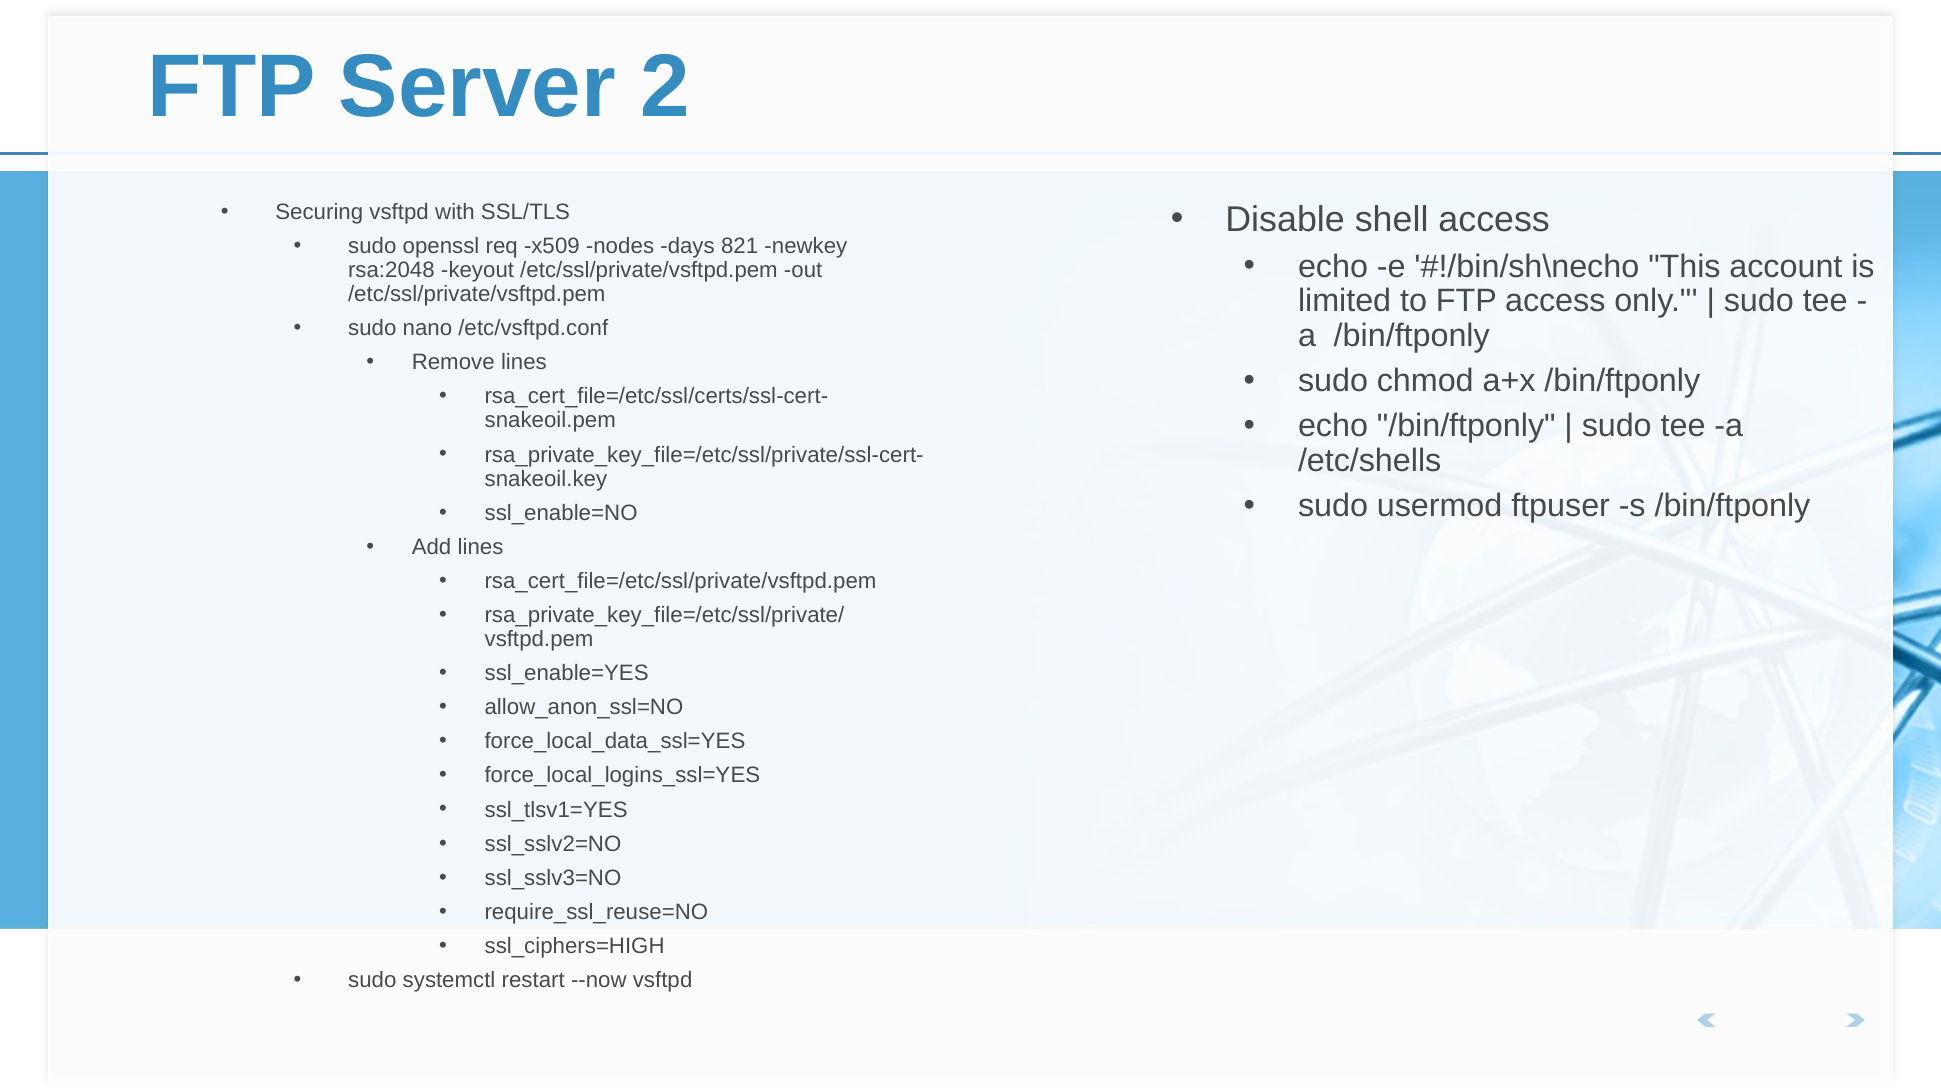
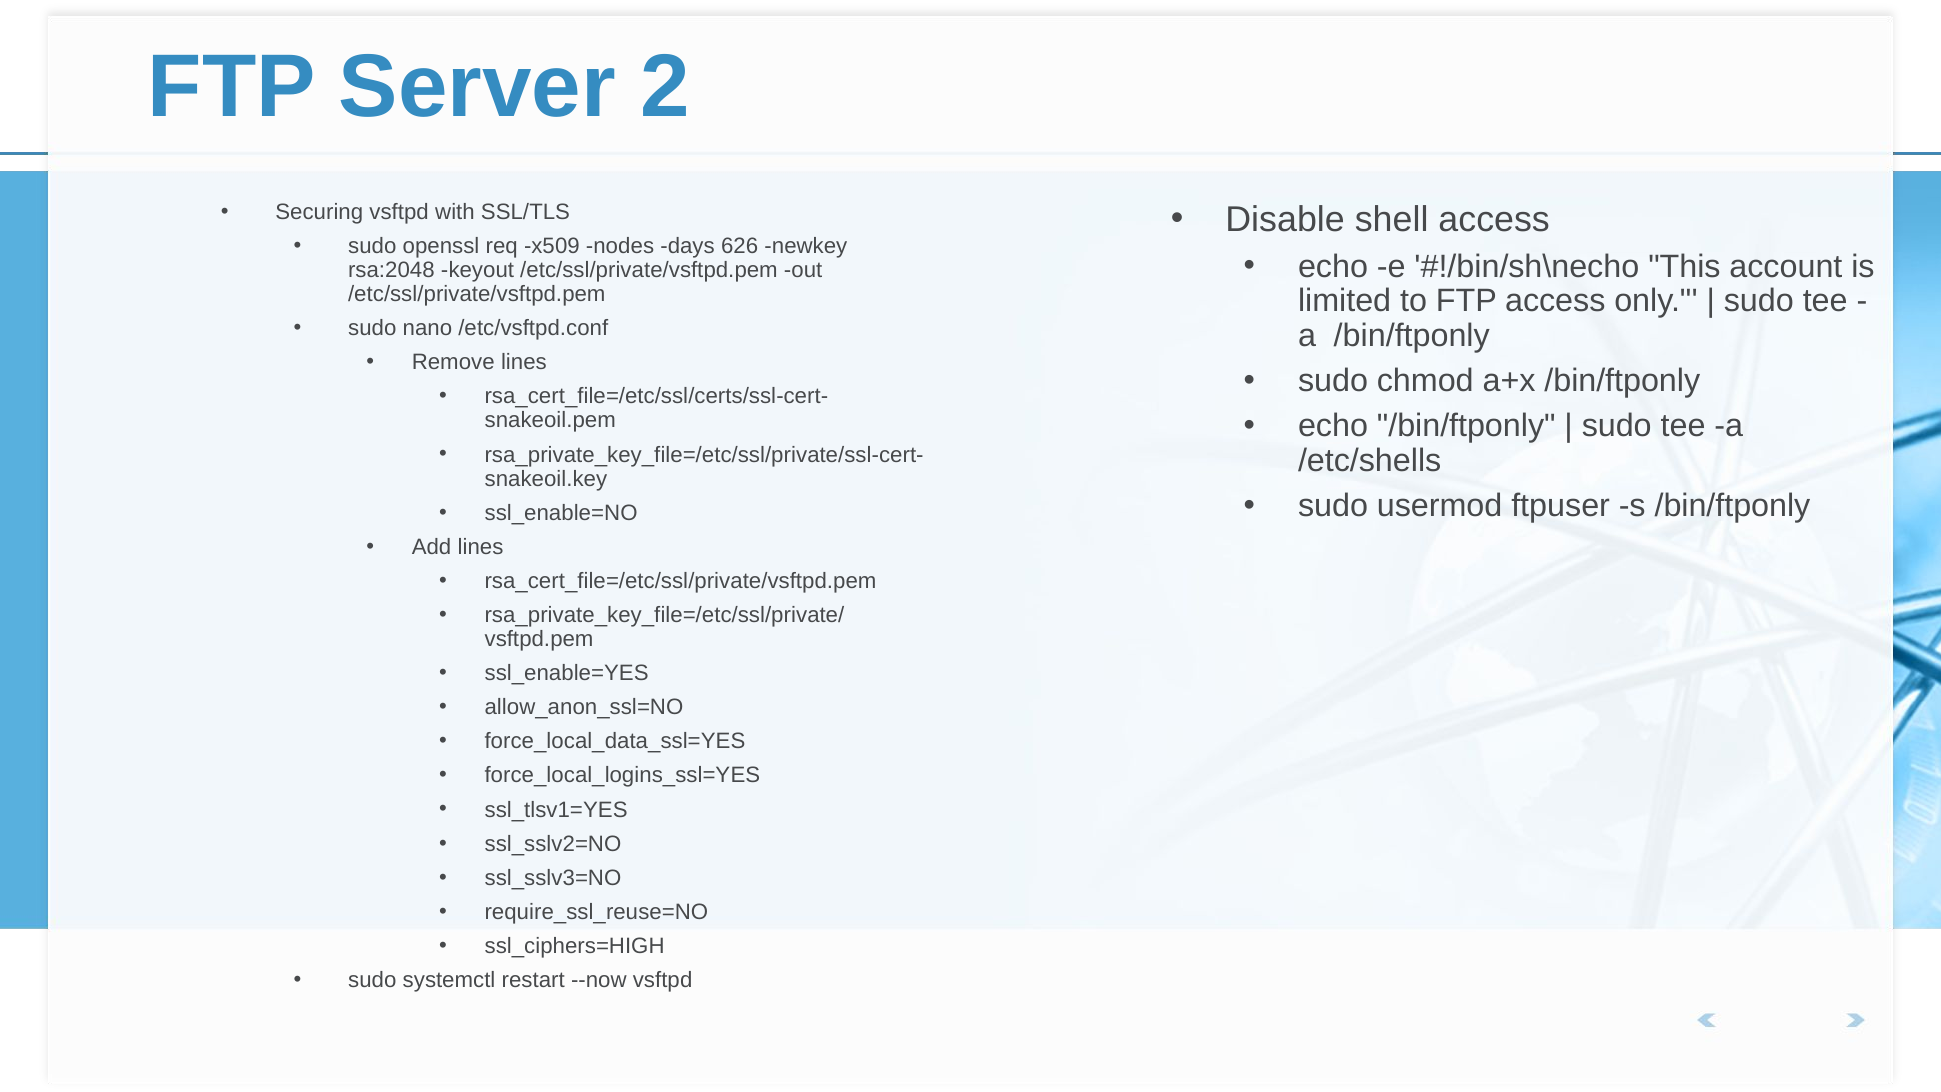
821: 821 -> 626 (740, 246)
